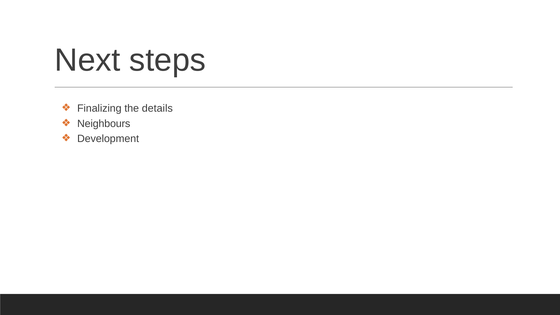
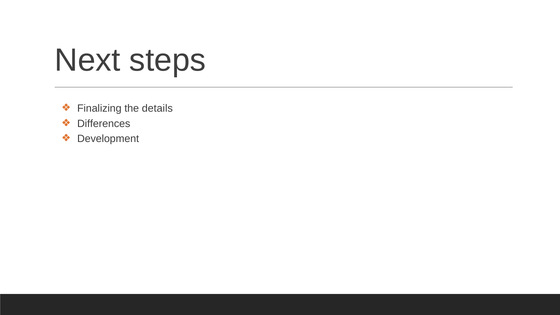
Neighbours: Neighbours -> Differences (104, 124)
